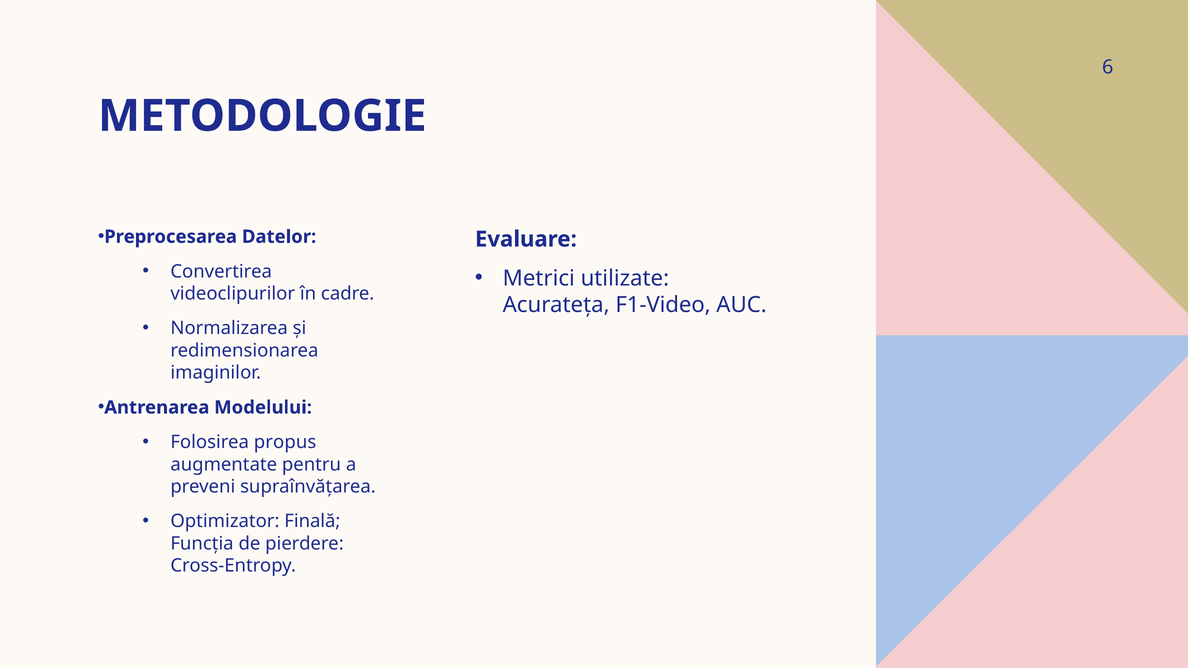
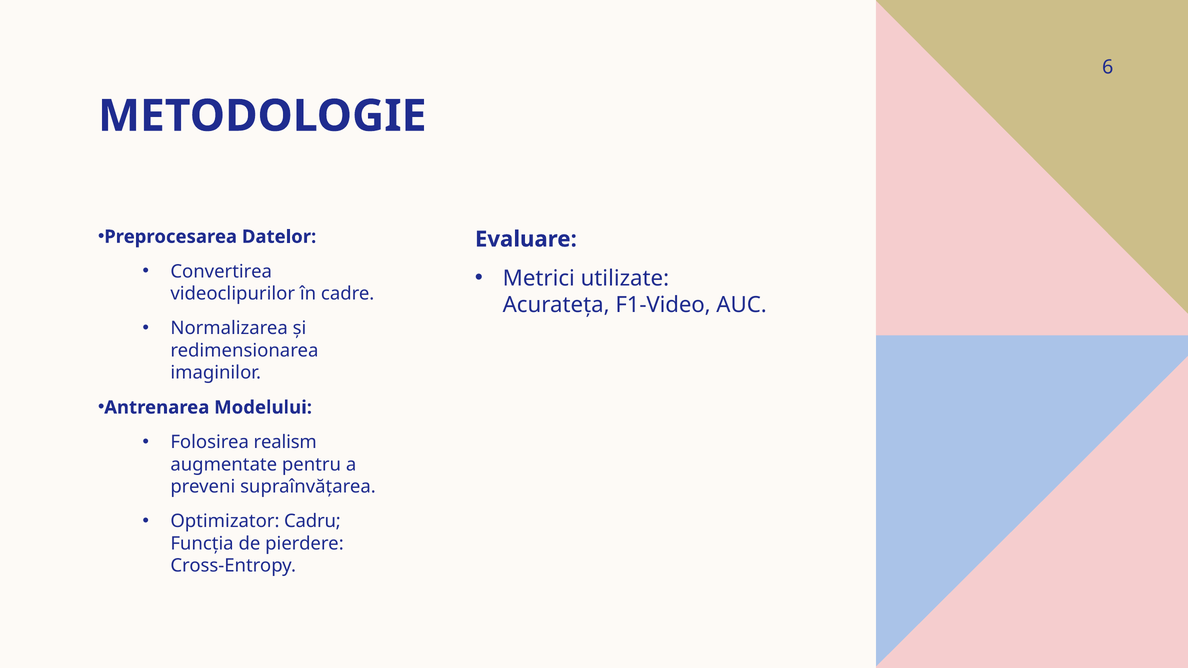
propus: propus -> realism (285, 442)
Finală: Finală -> Cadru (312, 521)
